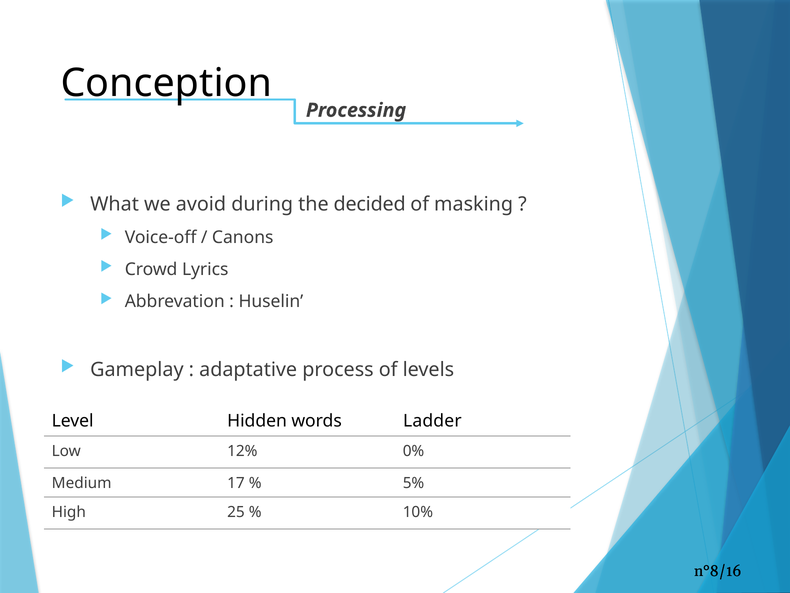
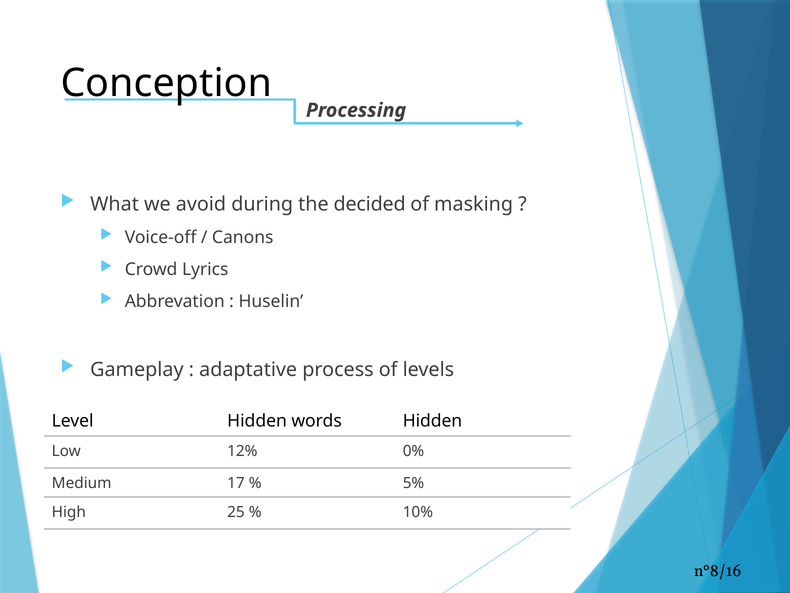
words Ladder: Ladder -> Hidden (432, 421)
